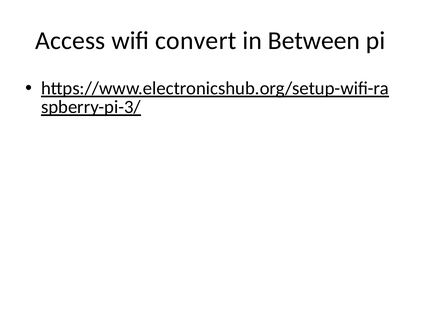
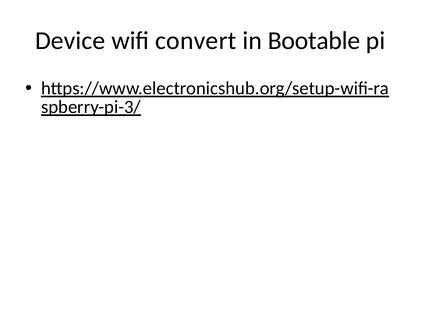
Access: Access -> Device (70, 41)
Between: Between -> Bootable (314, 41)
